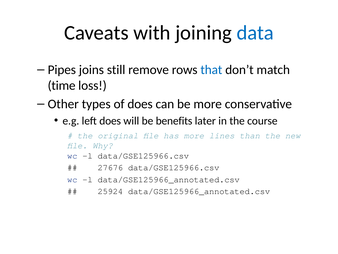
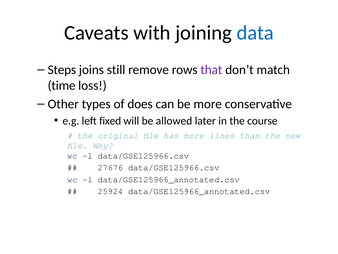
Pipes: Pipes -> Steps (62, 70)
that colour: blue -> purple (211, 70)
left does: does -> fixed (110, 121)
benefits: benefits -> allowed (174, 121)
